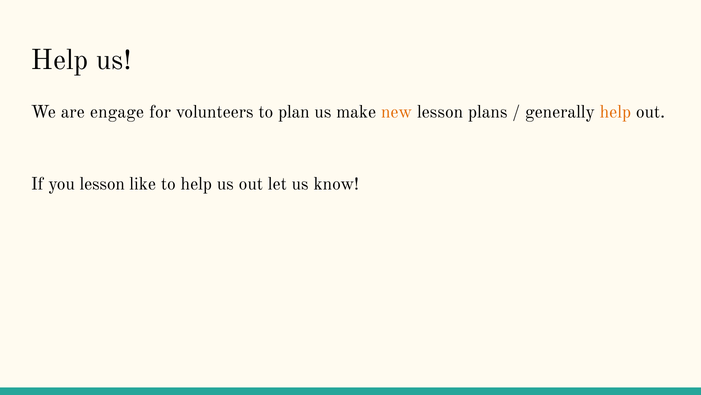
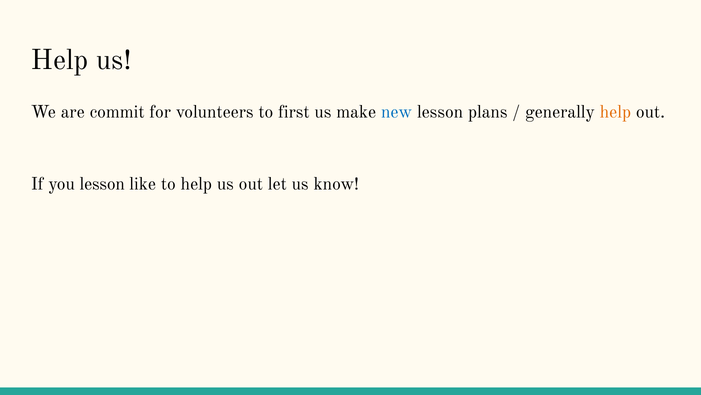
engage: engage -> commit (117, 112)
plan: plan -> first (294, 112)
new colour: orange -> blue (397, 112)
